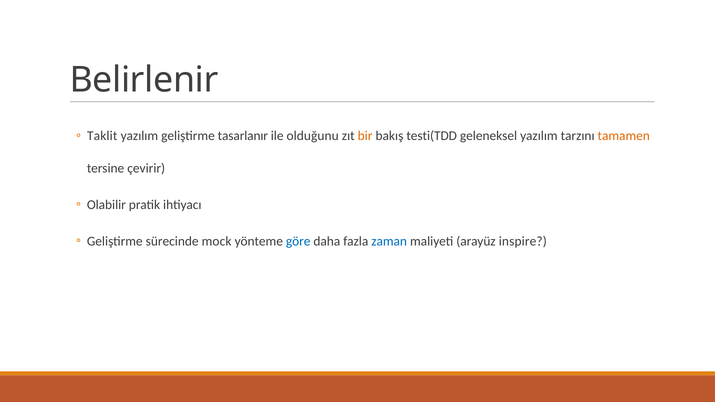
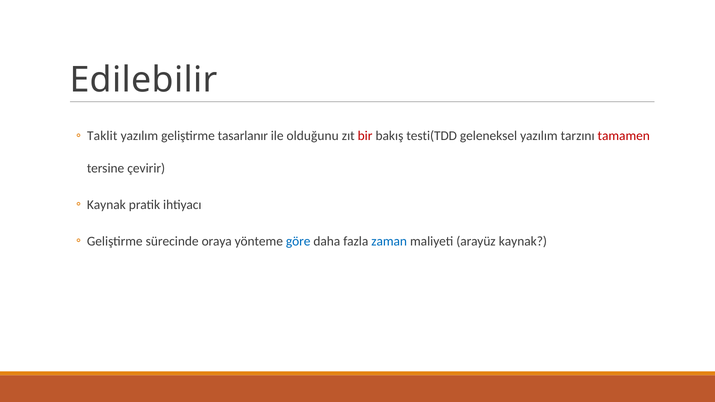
Belirlenir: Belirlenir -> Edilebilir (144, 80)
bir colour: orange -> red (365, 136)
tamamen colour: orange -> red (624, 136)
Olabilir: Olabilir -> Kaynak (106, 205)
mock: mock -> oraya (217, 241)
arayüz inspire: inspire -> kaynak (523, 241)
